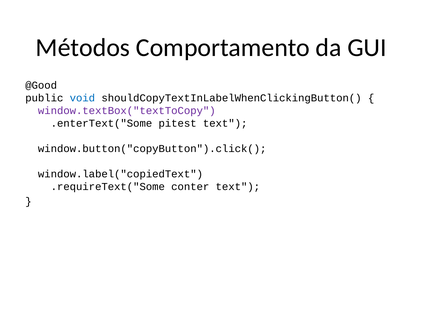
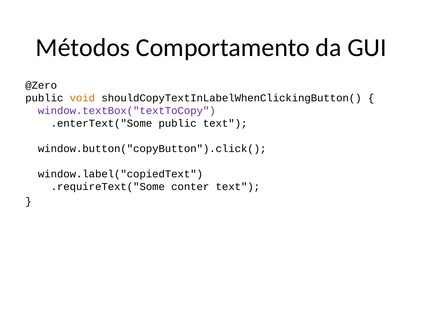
@Good: @Good -> @Zero (41, 85)
void colour: blue -> orange (82, 98)
.enterText("Some pitest: pitest -> public (178, 123)
